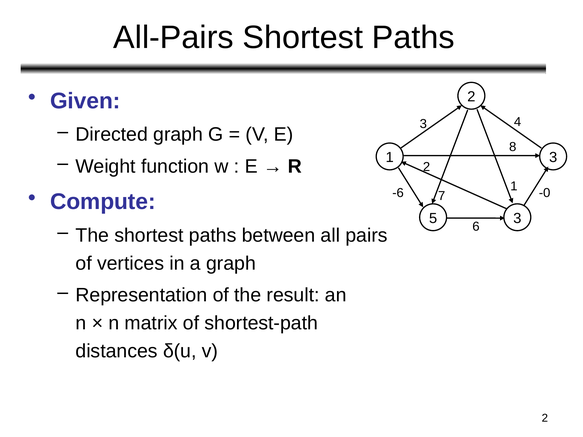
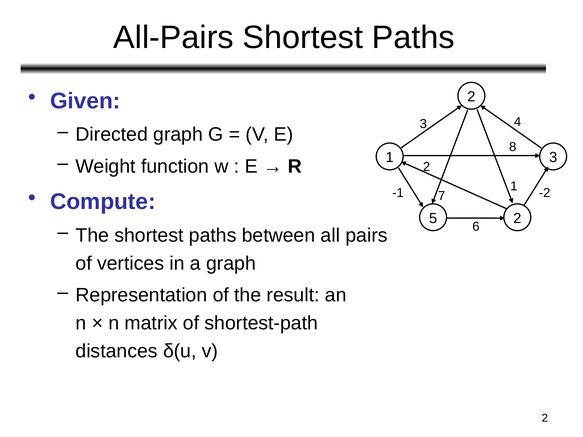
-6: -6 -> -1 (398, 193)
-0: -0 -> -2 (545, 193)
5 3: 3 -> 2 (517, 218)
